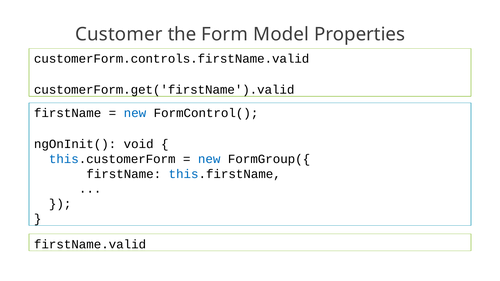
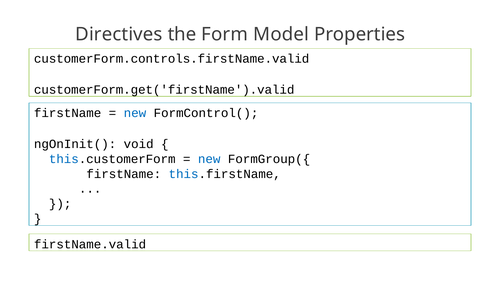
Customer: Customer -> Directives (119, 34)
